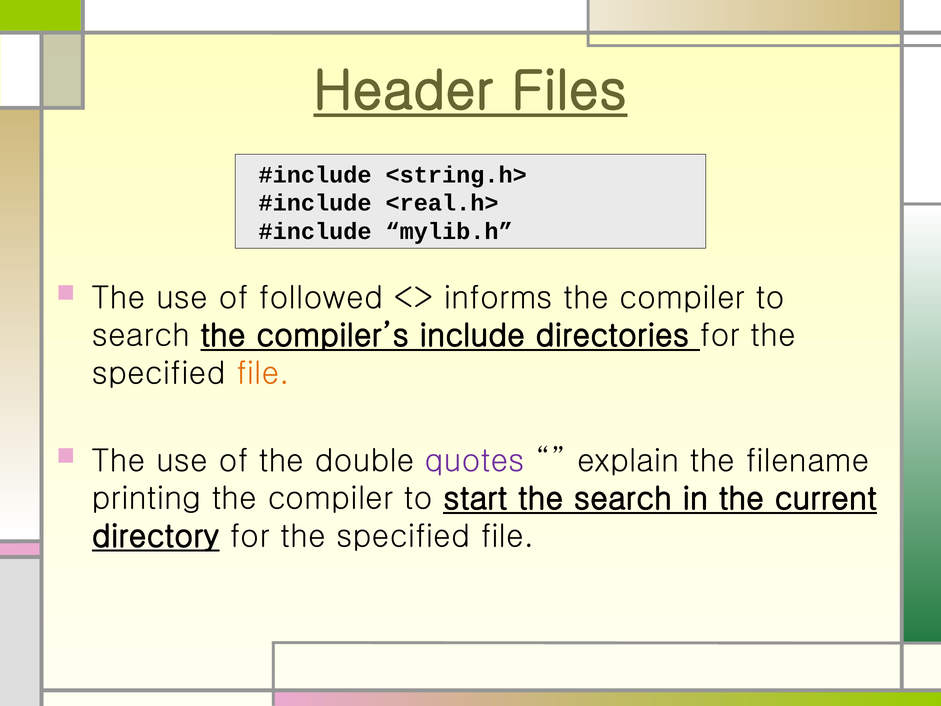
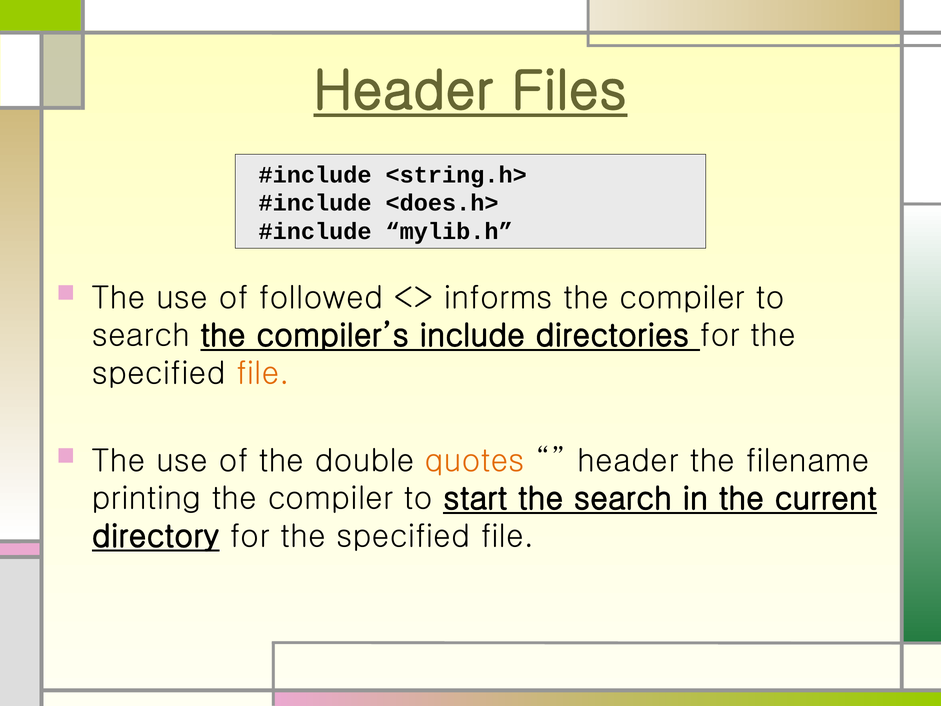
<real.h>: <real.h> -> <does.h> (442, 203)
quotes colour: purple -> orange (475, 461)
explain: explain -> header (628, 461)
